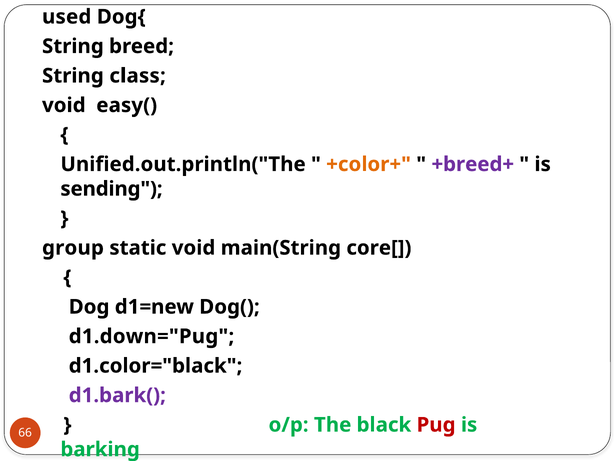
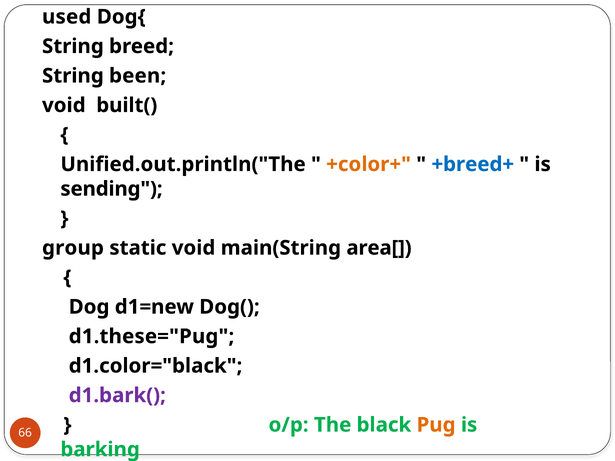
class: class -> been (138, 76)
easy(: easy( -> built( (127, 105)
+breed+ colour: purple -> blue (473, 164)
core[: core[ -> area[ (379, 248)
d1.down="Pug: d1.down="Pug -> d1.these="Pug (151, 337)
Pug colour: red -> orange (436, 425)
